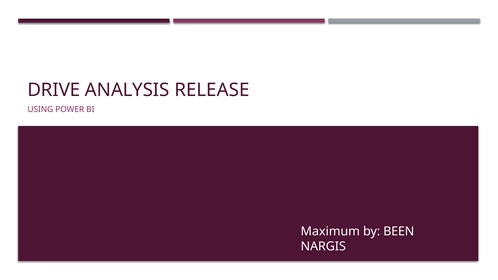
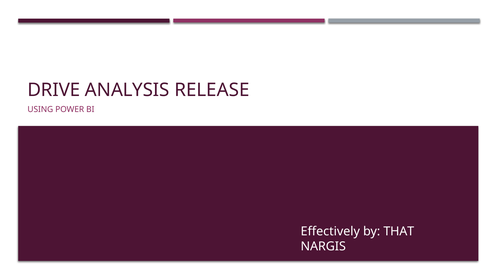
Maximum: Maximum -> Effectively (330, 232)
BEEN: BEEN -> THAT (399, 232)
